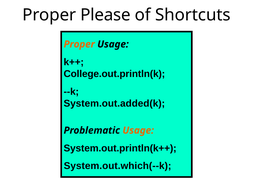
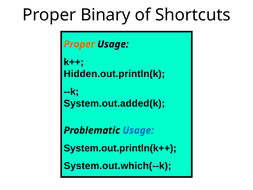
Please: Please -> Binary (105, 15)
College.out.println(k: College.out.println(k -> Hidden.out.println(k (114, 74)
Usage colour: orange -> blue (138, 130)
